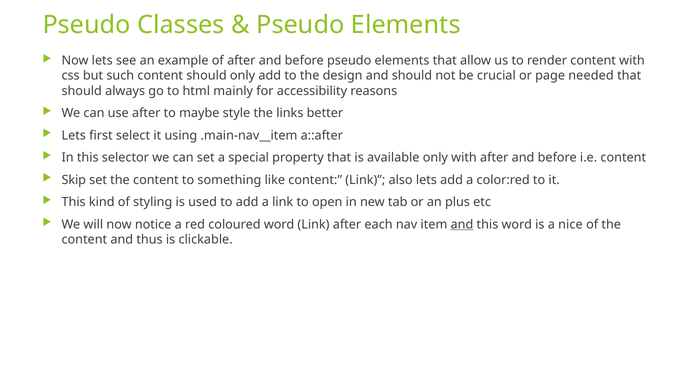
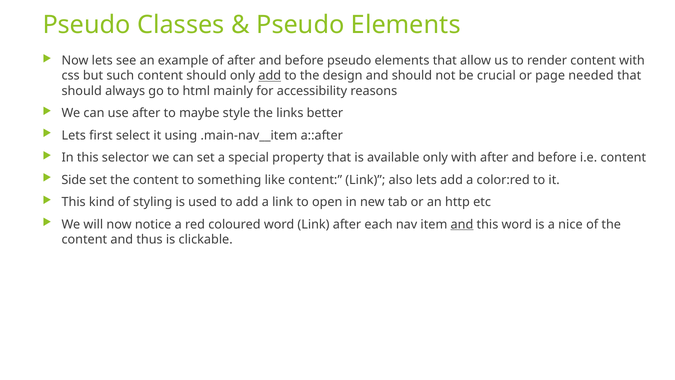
add underline: none -> present (270, 76)
Skip: Skip -> Side (74, 180)
plus: plus -> http (457, 202)
